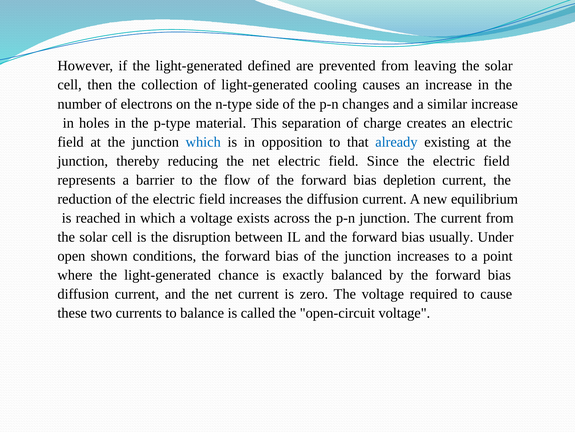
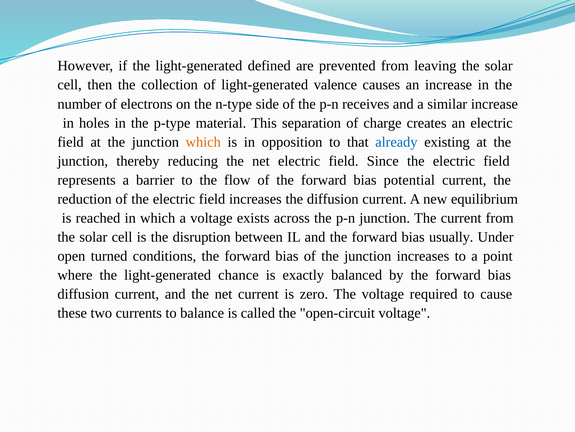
cooling: cooling -> valence (335, 85)
changes: changes -> receives (366, 104)
which colour: blue -> orange (203, 142)
depletion: depletion -> potential (409, 180)
shown: shown -> turned (109, 256)
